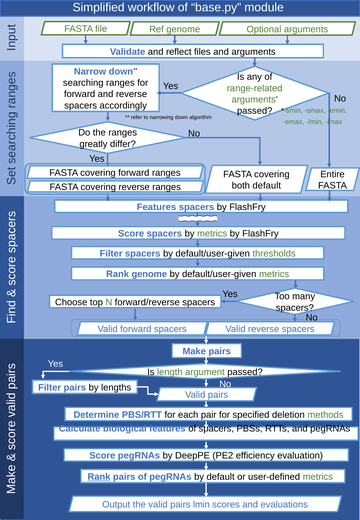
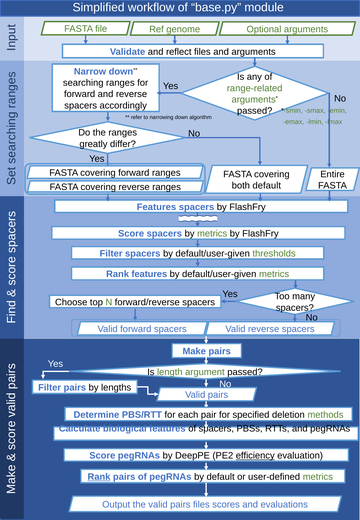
Rank genome: genome -> features (149, 274)
efficiency underline: none -> present (255, 456)
pairs lmin: lmin -> files (201, 505)
